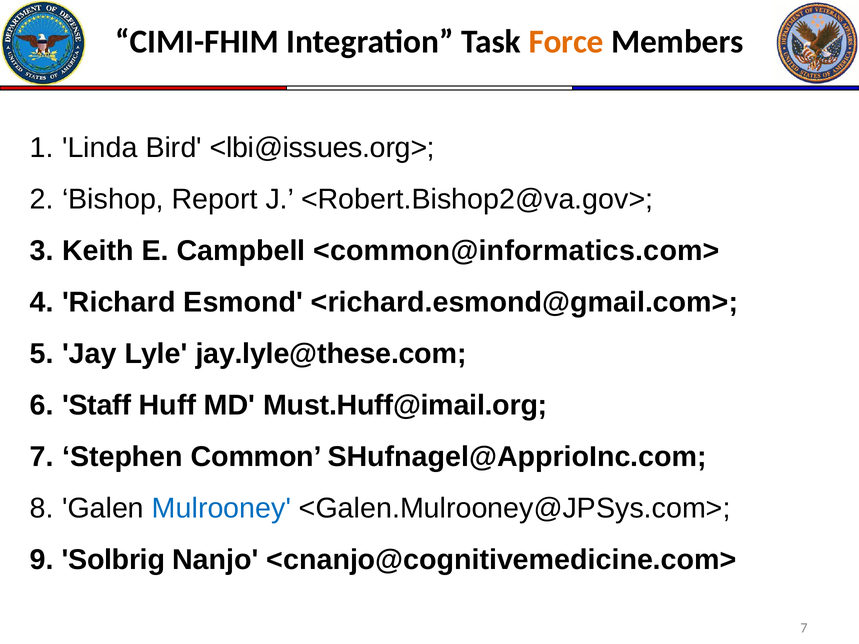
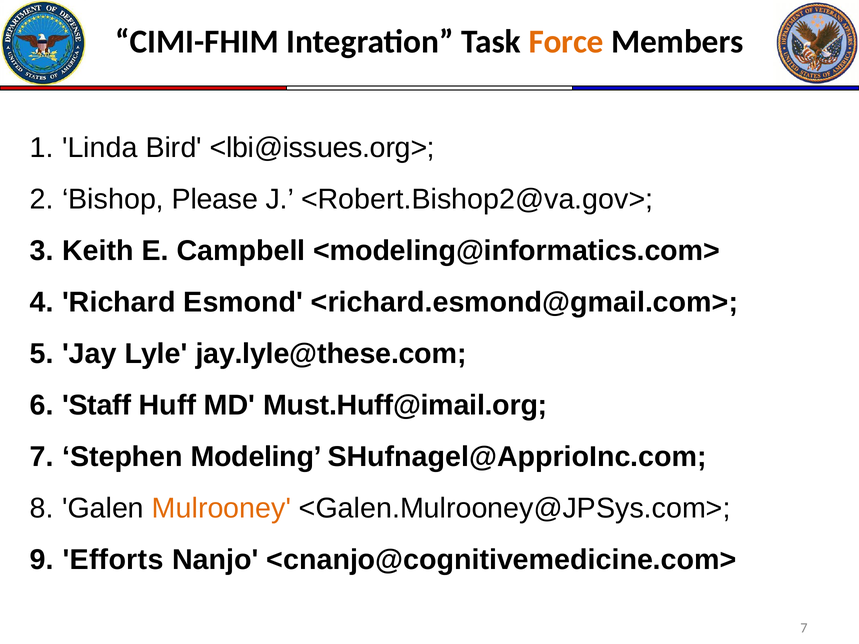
Report: Report -> Please (215, 199)
<common@informatics.com>: <common@informatics.com> -> <modeling@informatics.com> (517, 251)
Common: Common -> Modeling (256, 457)
Mulrooney colour: blue -> orange (221, 509)
Solbrig: Solbrig -> Efforts (113, 560)
